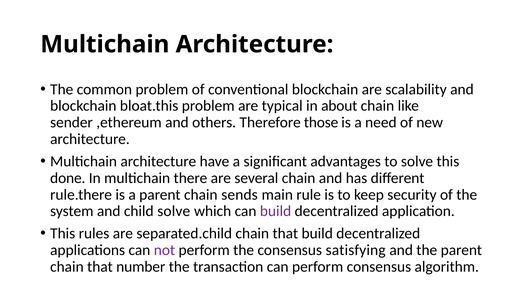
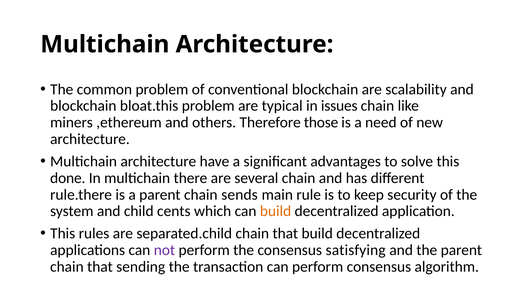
about: about -> issues (339, 106)
sender: sender -> miners (72, 123)
child solve: solve -> cents (174, 211)
build colour: purple -> orange (276, 211)
number: number -> sending (141, 267)
